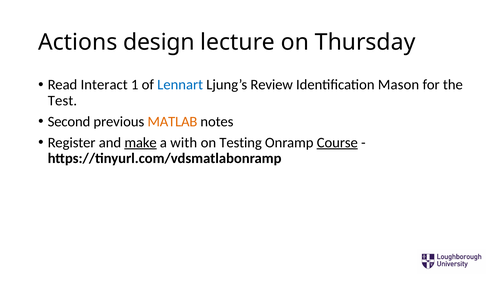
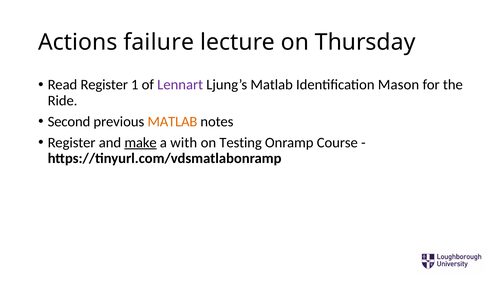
design: design -> failure (159, 42)
Read Interact: Interact -> Register (104, 85)
Lennart colour: blue -> purple (180, 85)
Ljung’s Review: Review -> Matlab (272, 85)
Test: Test -> Ride (63, 101)
Course underline: present -> none (337, 143)
